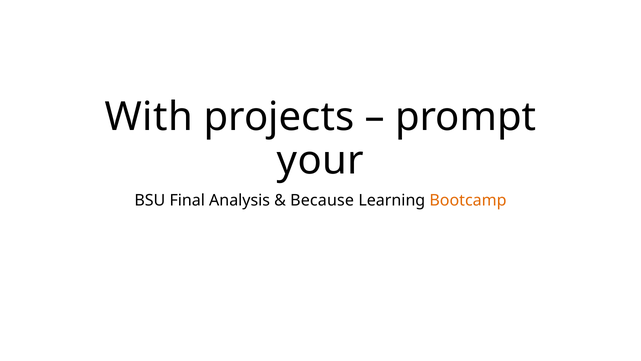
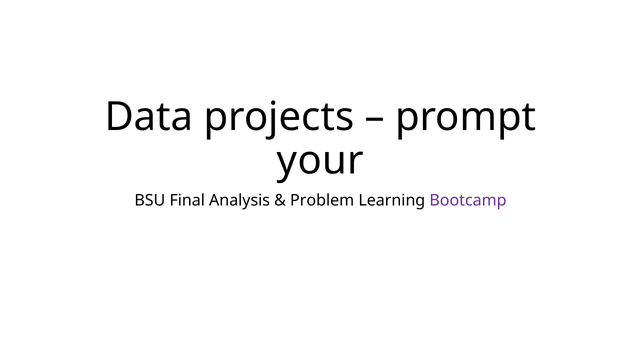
With: With -> Data (149, 117)
Because: Because -> Problem (322, 200)
Bootcamp colour: orange -> purple (468, 200)
